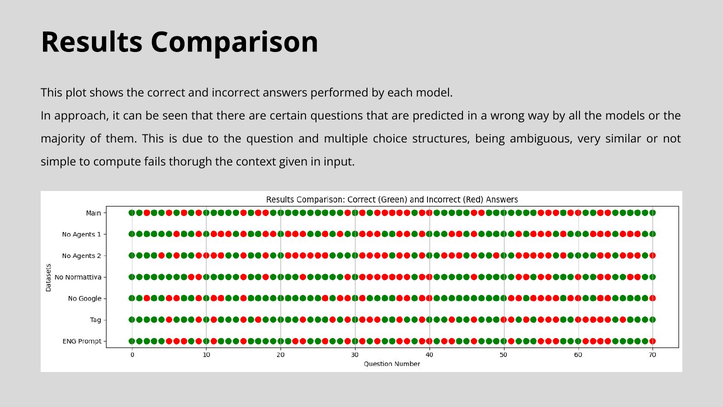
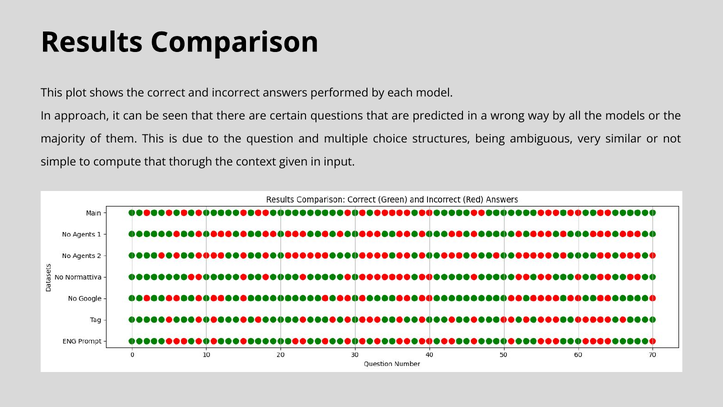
compute fails: fails -> that (155, 162)
